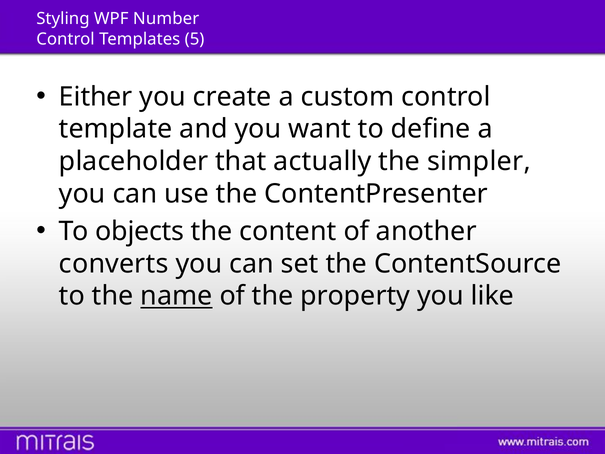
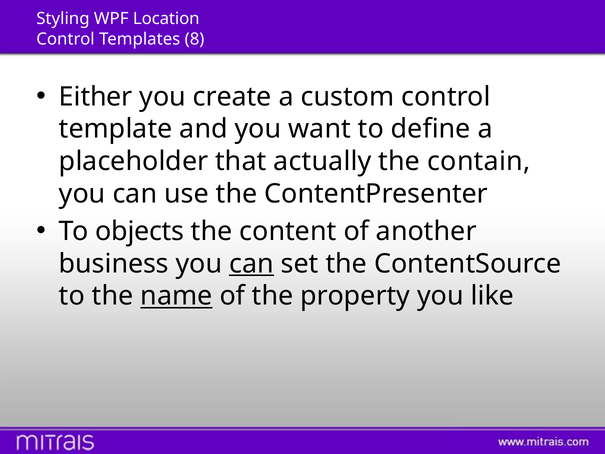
Number: Number -> Location (166, 19)
5: 5 -> 8 (195, 39)
simpler: simpler -> contain (479, 161)
converts: converts -> business (114, 264)
can underline: none -> present (252, 264)
